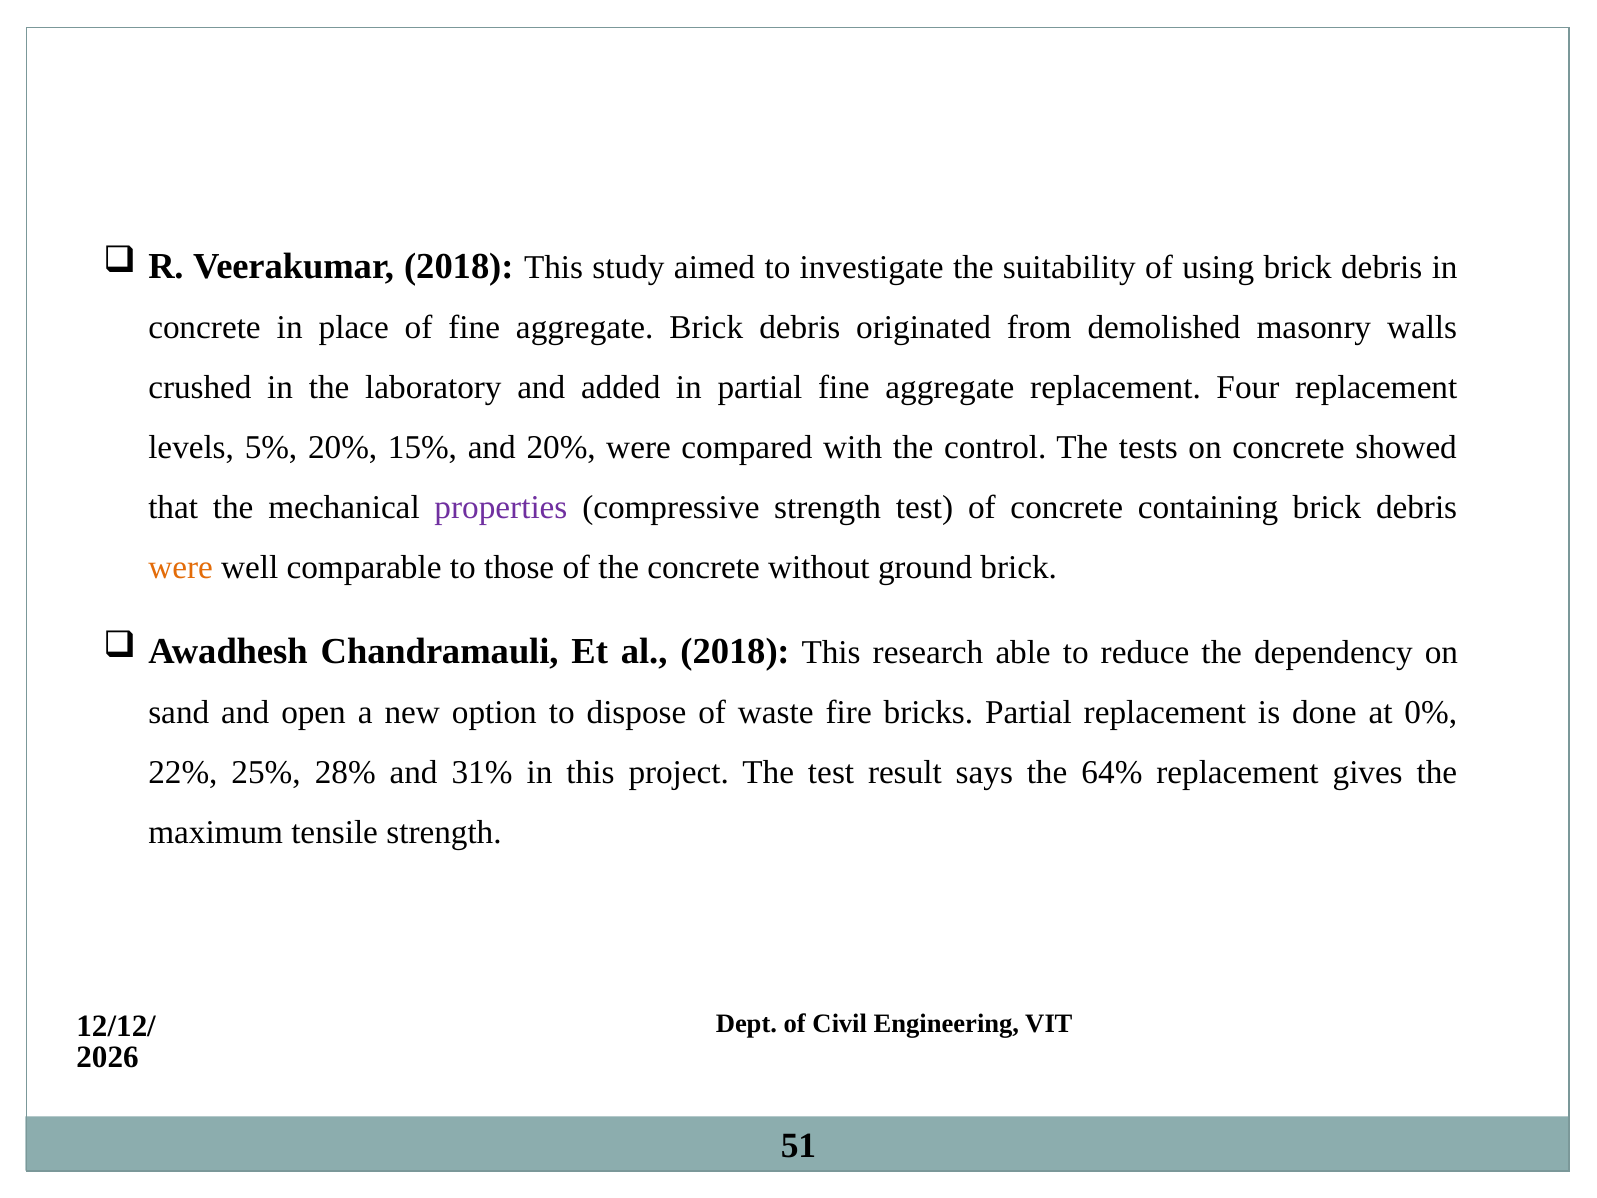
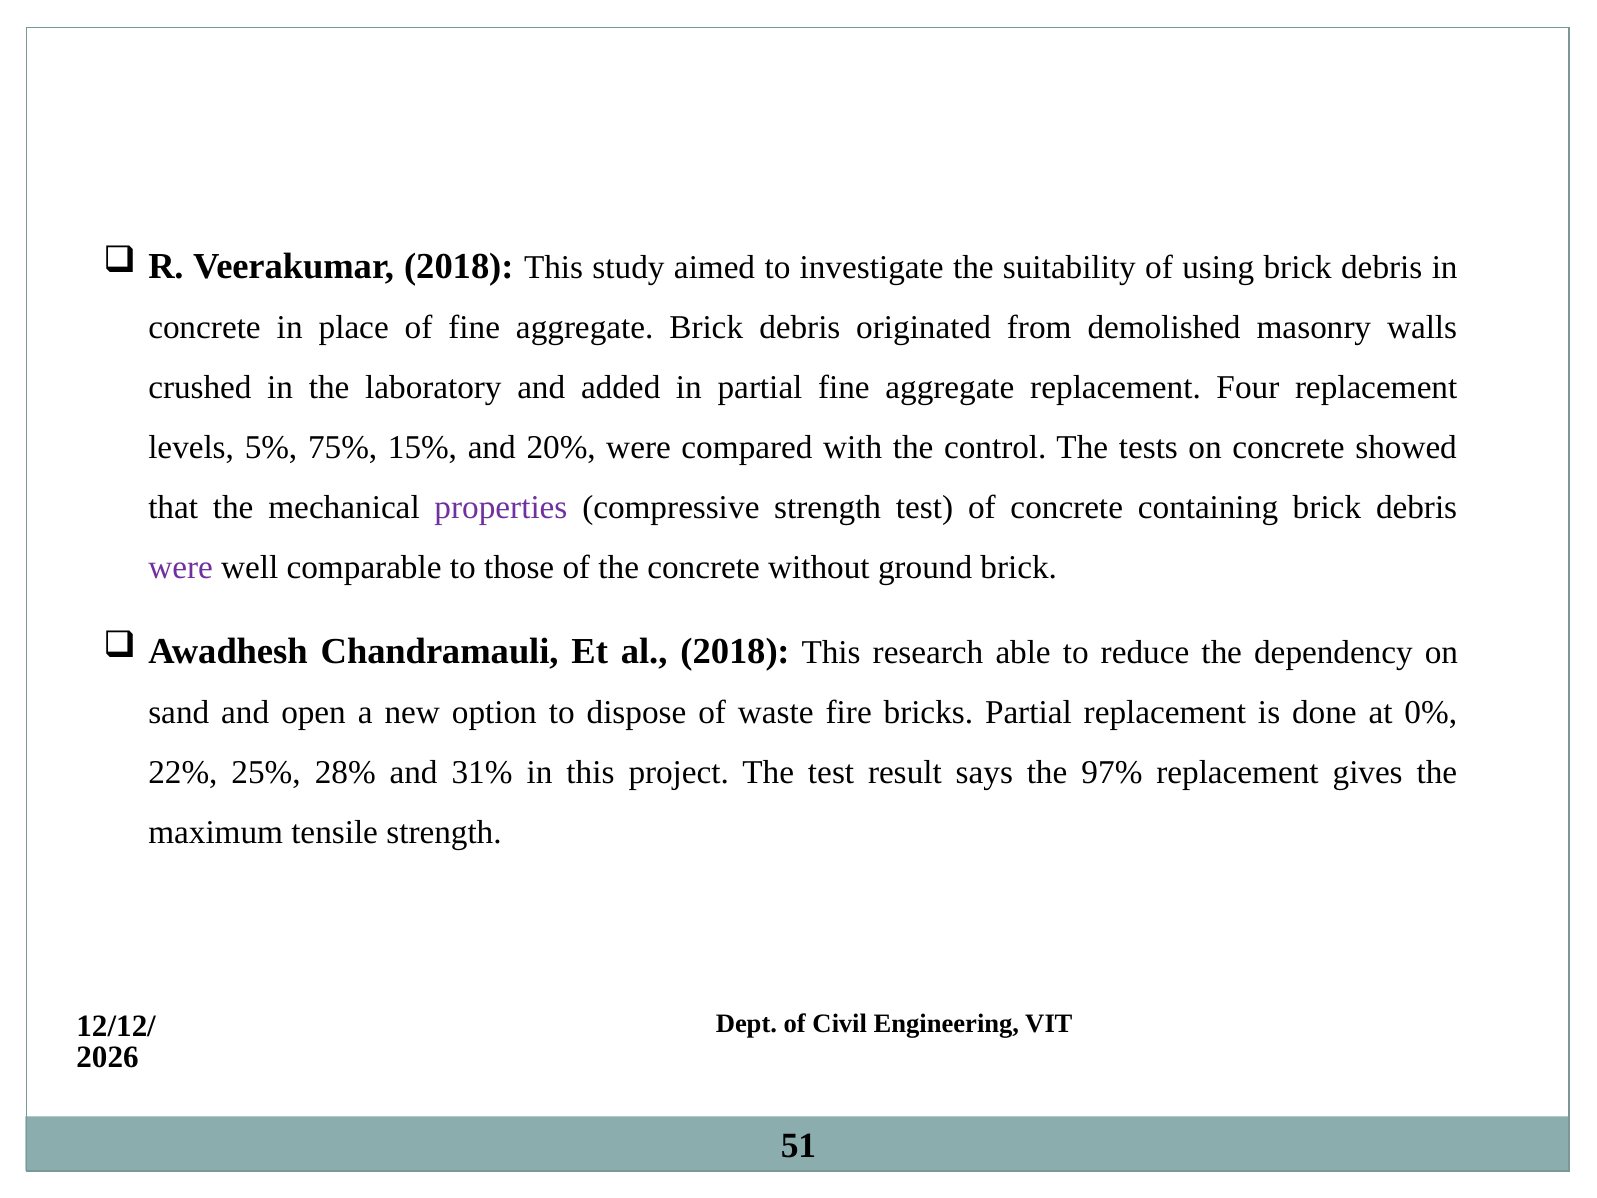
5% 20%: 20% -> 75% (343, 447)
were colour: orange -> purple (181, 567)
64%: 64% -> 97% (1112, 773)
